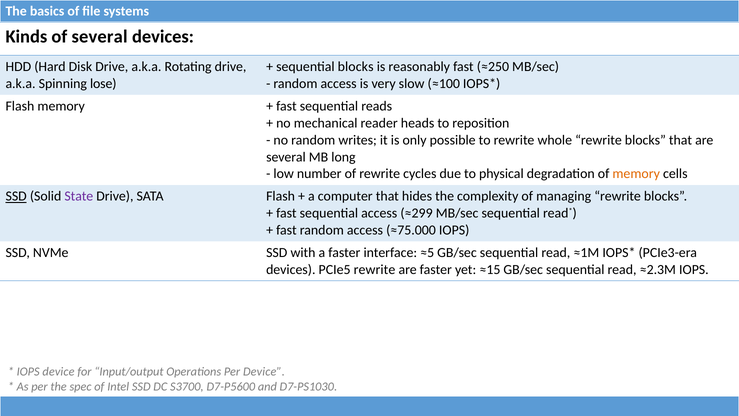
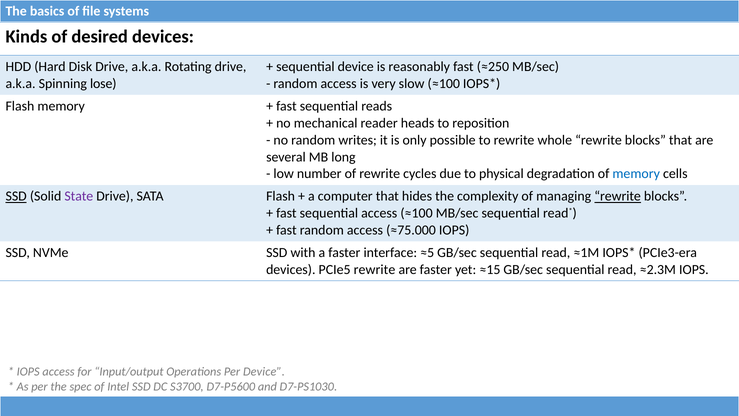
of several: several -> desired (100, 36)
sequential blocks: blocks -> device (356, 67)
memory colour: orange -> blue (636, 174)
rewrite underline: none -> present (618, 196)
access ≈299: ≈299 -> ≈100 (417, 213)
IOPS device: device -> access (59, 371)
